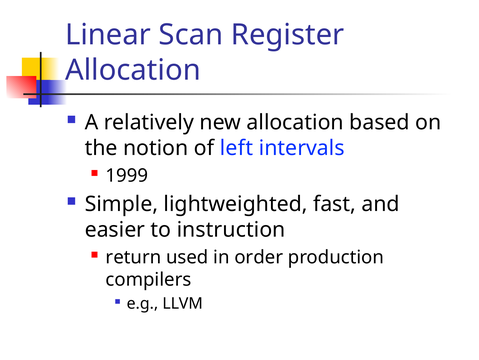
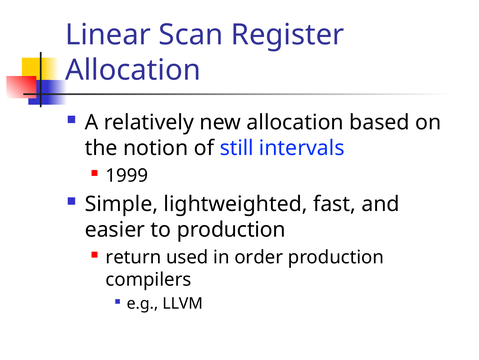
left: left -> still (237, 148)
to instruction: instruction -> production (231, 229)
